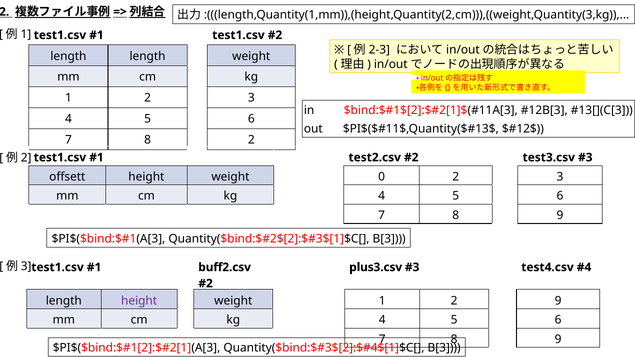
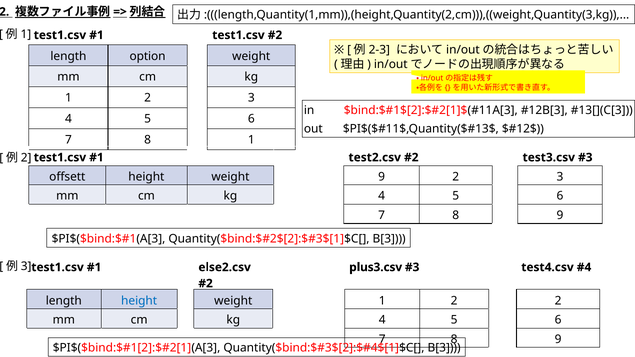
length length: length -> option (148, 56)
8 2: 2 -> 1 (251, 140)
weight 0: 0 -> 9 (382, 177)
buff2.csv: buff2.csv -> else2.csv (225, 267)
height colour: purple -> blue (139, 301)
2 9: 9 -> 2 (558, 301)
